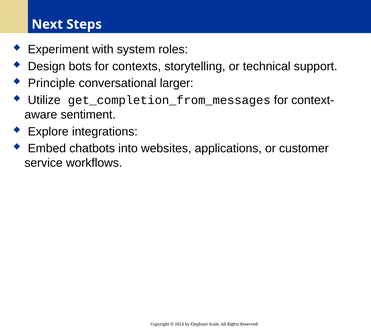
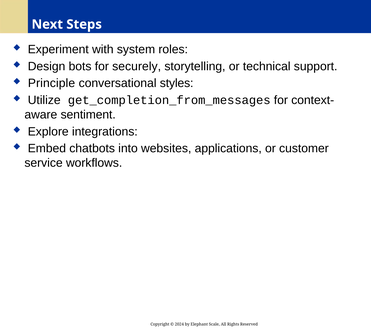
contexts: contexts -> securely (137, 66)
larger: larger -> styles (177, 83)
